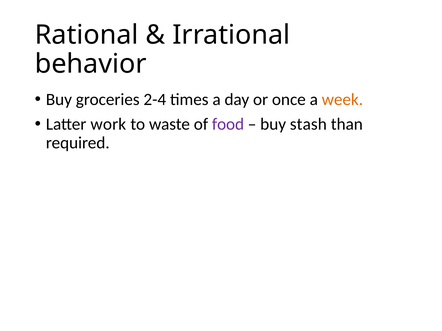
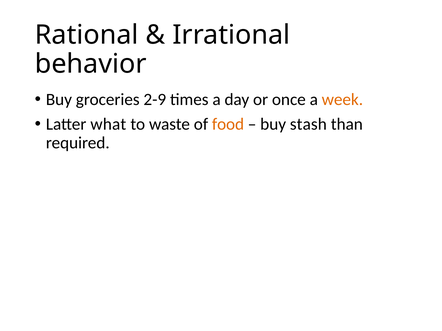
2-4: 2-4 -> 2-9 (155, 100)
work: work -> what (108, 124)
food colour: purple -> orange (228, 124)
